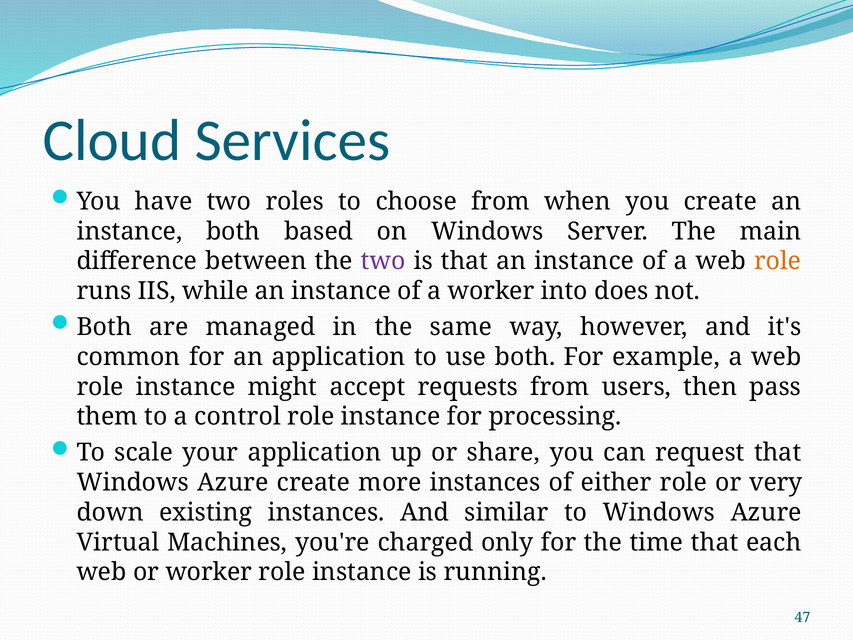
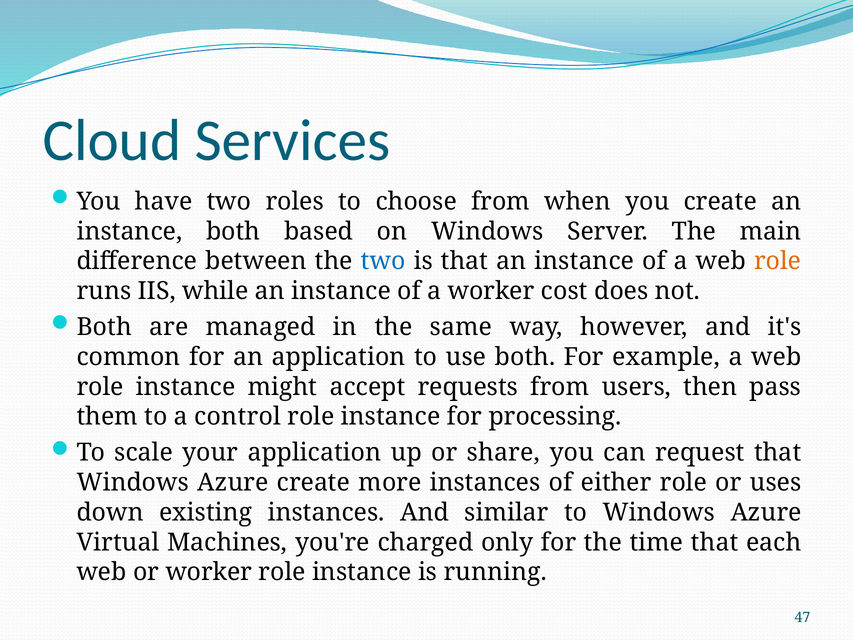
two colour: purple -> blue (383, 261)
into: into -> cost (564, 291)
very: very -> uses (776, 482)
